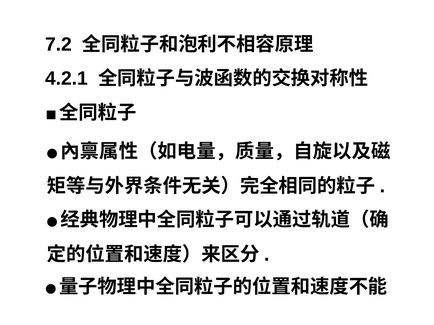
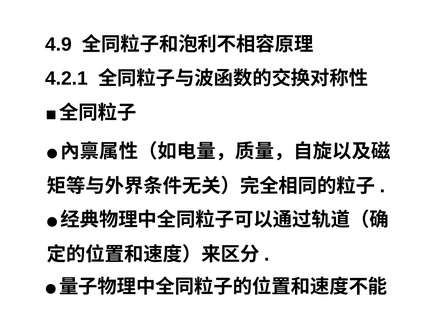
7.2: 7.2 -> 4.9 (58, 45)
